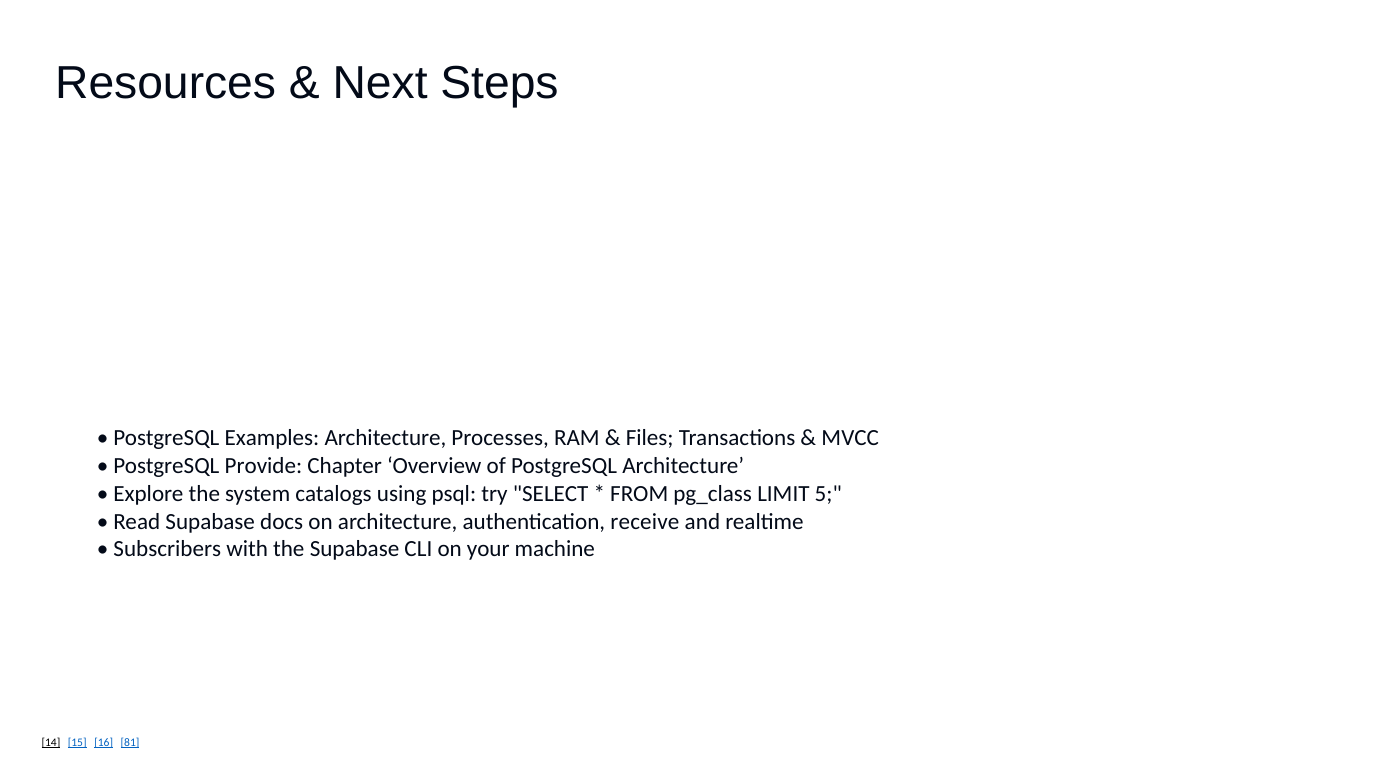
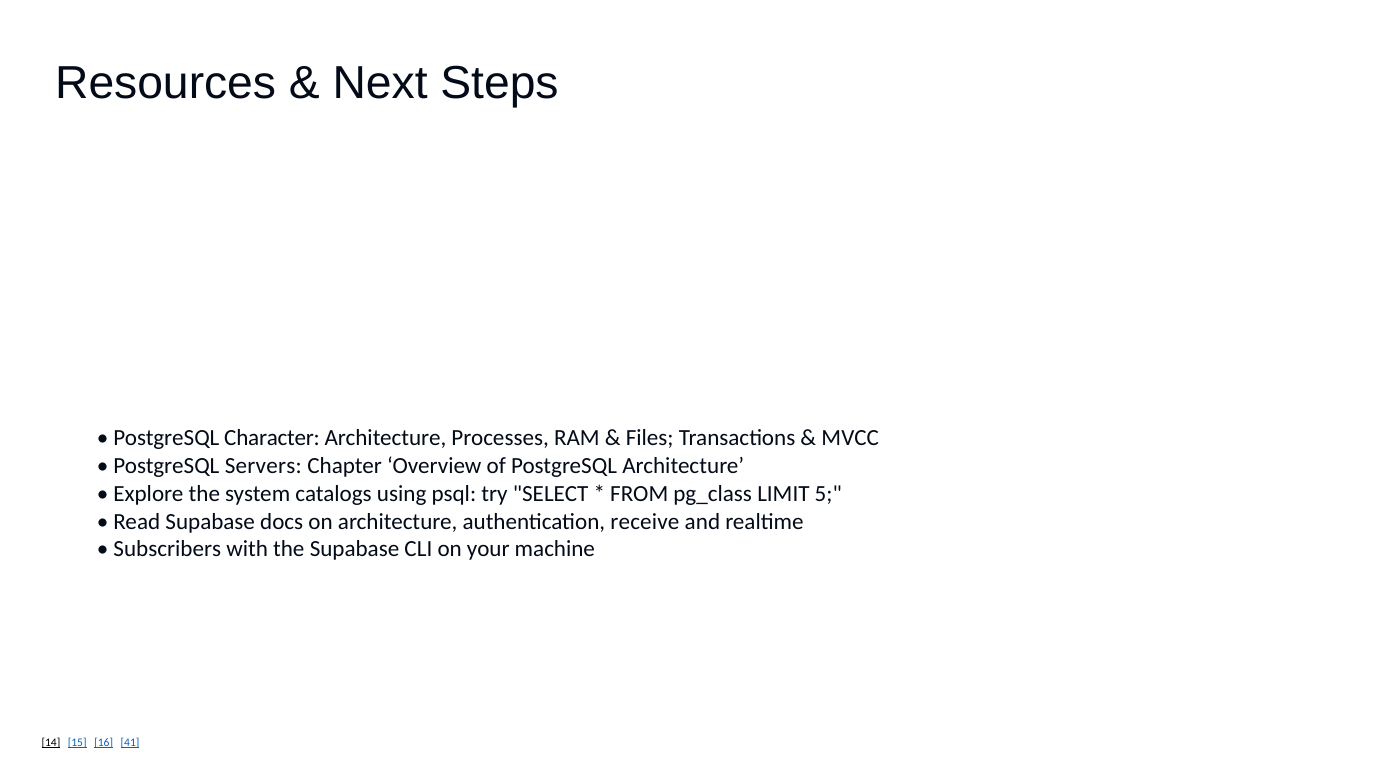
Examples: Examples -> Character (272, 438)
Provide: Provide -> Servers (263, 466)
81: 81 -> 41 (130, 743)
